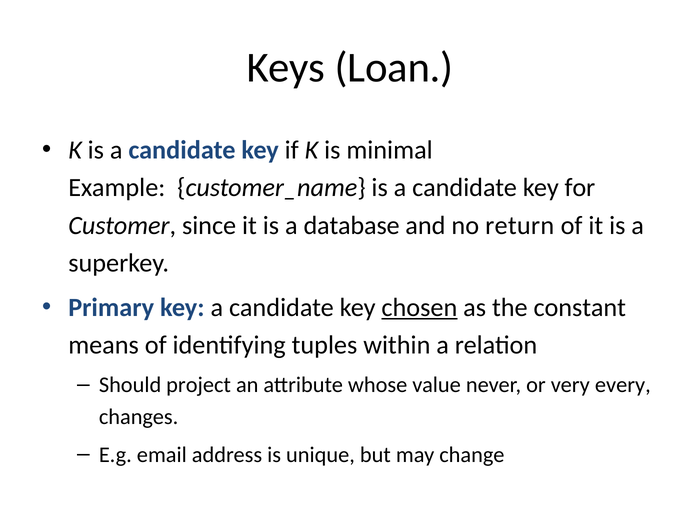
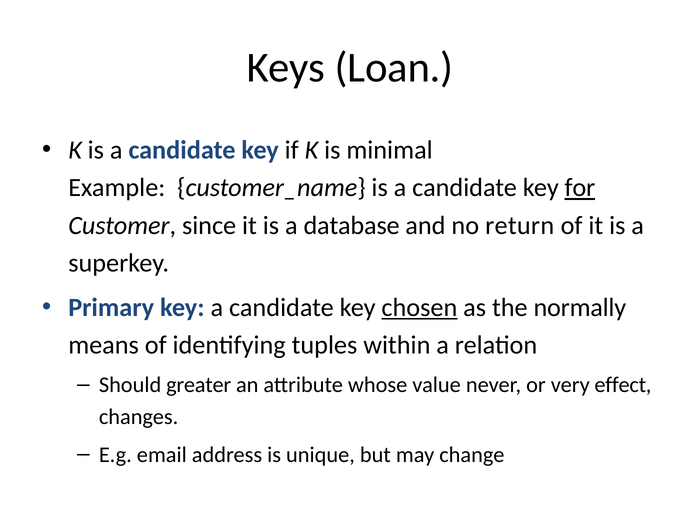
for underline: none -> present (580, 188)
constant: constant -> normally (580, 307)
project: project -> greater (199, 385)
every: every -> effect (623, 385)
